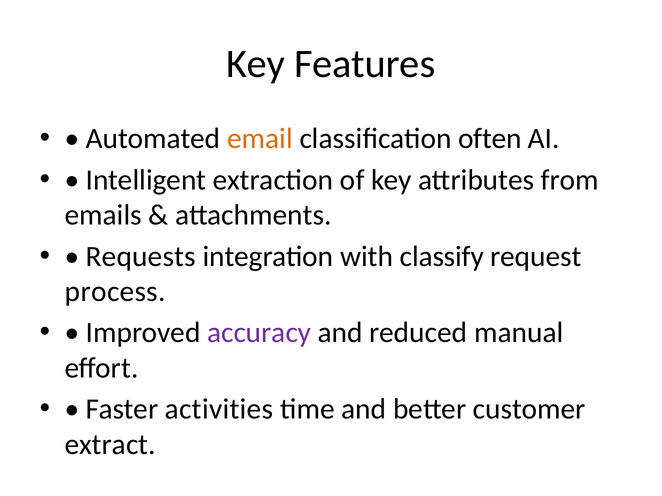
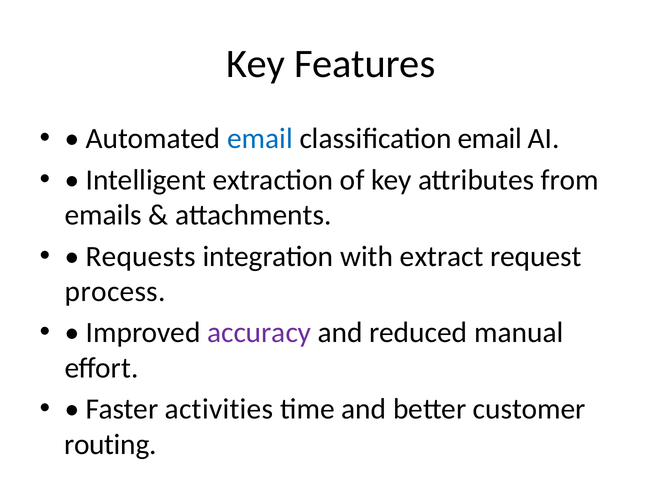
email colour: orange -> blue (260, 139)
classification often: often -> email (490, 139)
classify: classify -> extract (442, 257)
extract: extract -> routing (110, 445)
